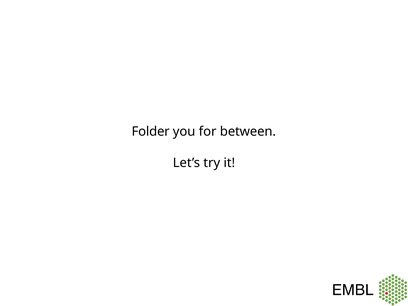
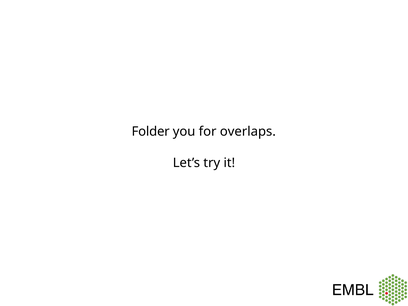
between: between -> overlaps (248, 132)
